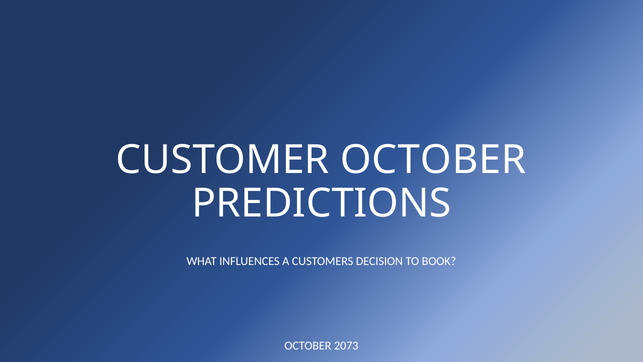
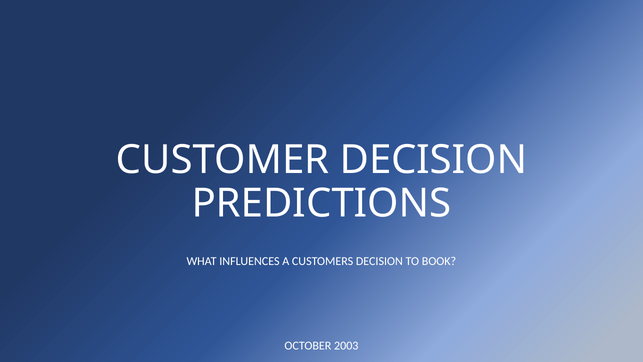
CUSTOMER OCTOBER: OCTOBER -> DECISION (433, 160)
2073: 2073 -> 2003 (346, 345)
